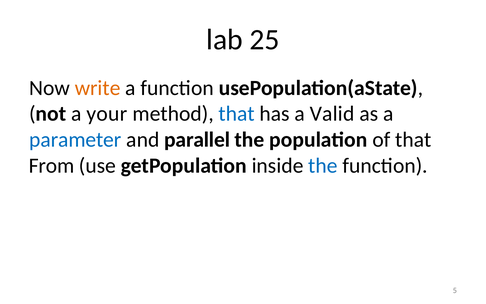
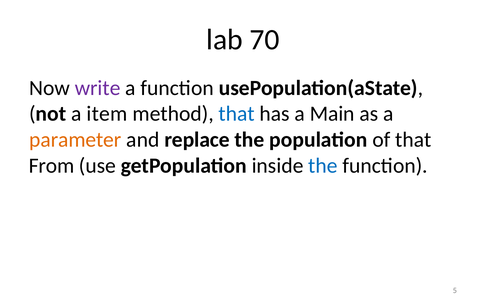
25: 25 -> 70 (265, 40)
write colour: orange -> purple (98, 88)
your: your -> item (107, 114)
Valid: Valid -> Main (332, 114)
parameter colour: blue -> orange (75, 140)
parallel: parallel -> replace (197, 140)
